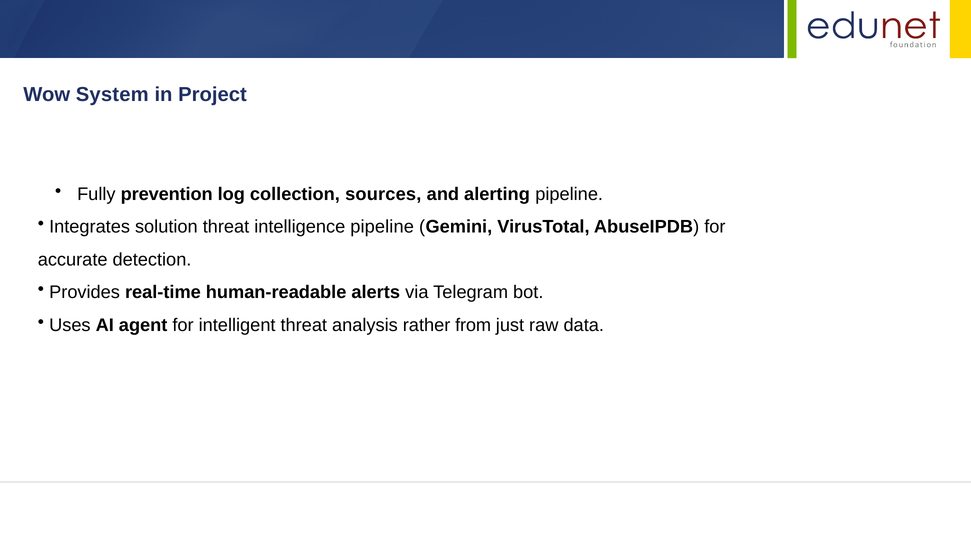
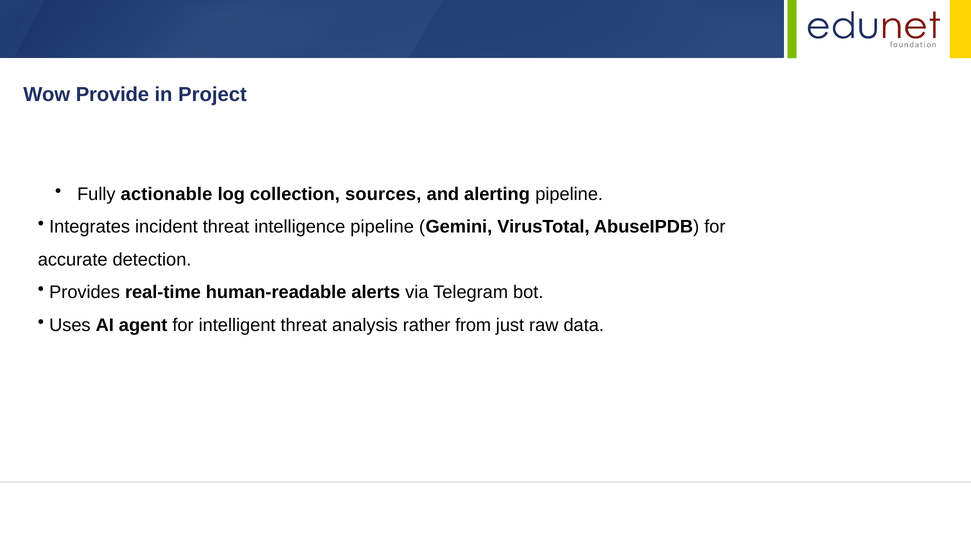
System: System -> Provide (112, 95)
prevention: prevention -> actionable (167, 194)
solution: solution -> incident (166, 227)
